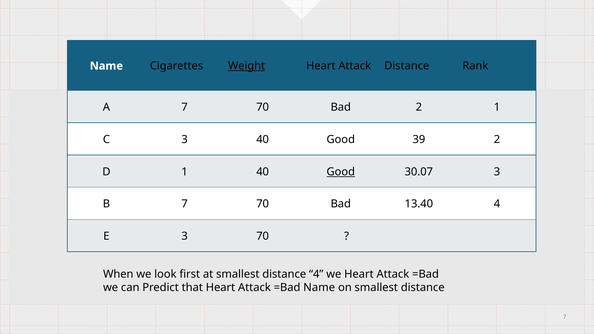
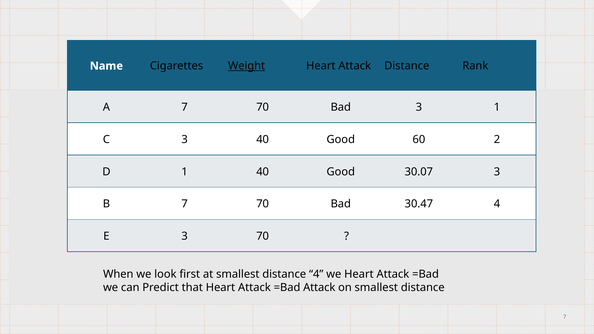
Bad 2: 2 -> 3 (419, 107)
39: 39 -> 60 (419, 140)
Good underline: present -> none (341, 172)
13.40: 13.40 -> 30.47 (419, 204)
=Bad Name: Name -> Attack (319, 288)
